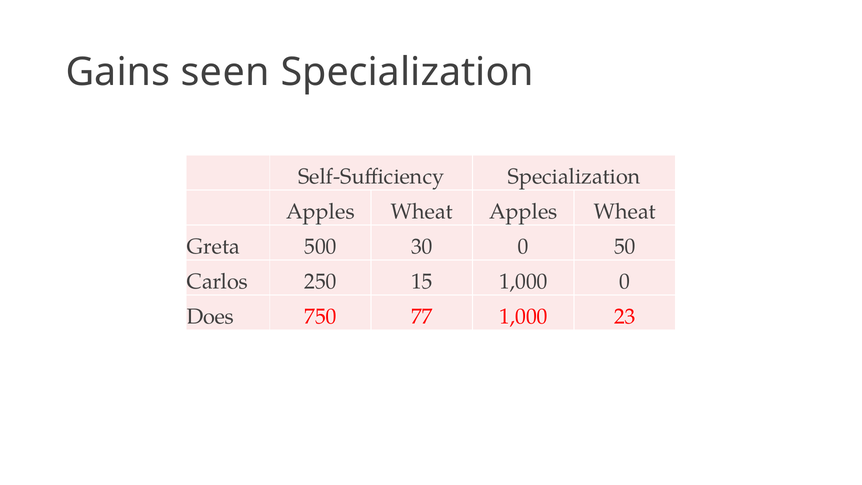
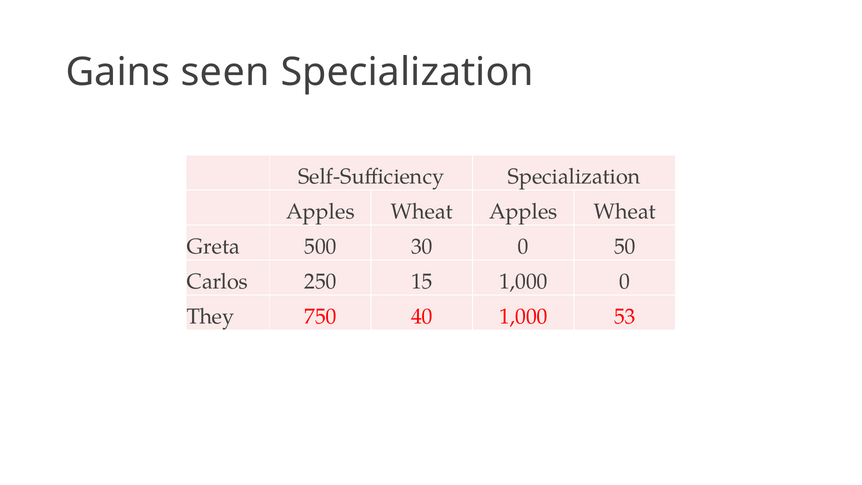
Does: Does -> They (210, 317)
77: 77 -> 40 (422, 317)
23: 23 -> 53 (625, 317)
